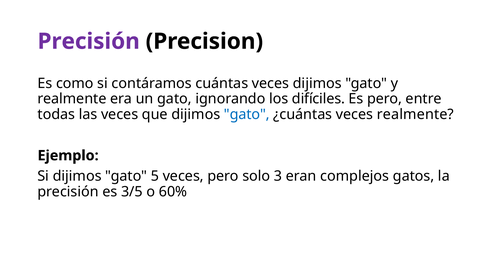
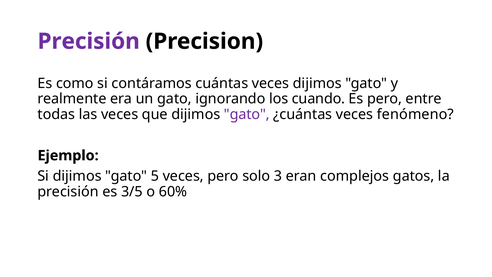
difíciles: difíciles -> cuando (318, 99)
gato colour: blue -> purple (247, 114)
veces realmente: realmente -> fenómeno (415, 114)
